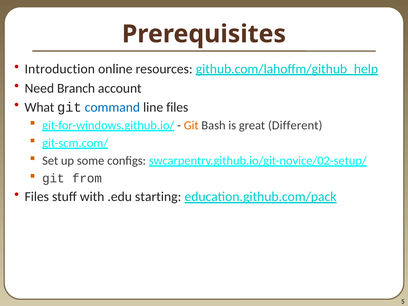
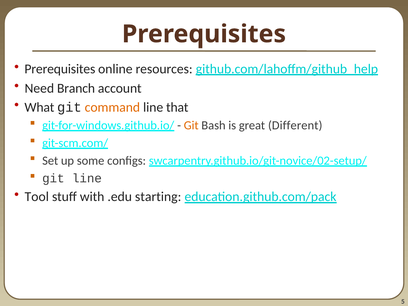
Introduction: Introduction -> Prerequisites (60, 69)
command colour: blue -> orange (112, 107)
line files: files -> that (177, 107)
git from: from -> line (87, 178)
Files: Files -> Tool (37, 197)
